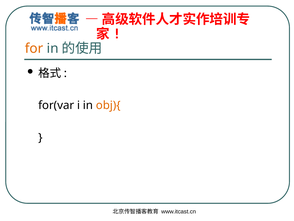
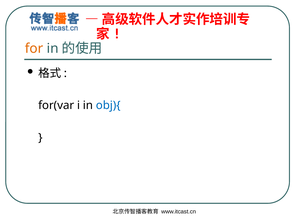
obj){ colour: orange -> blue (108, 105)
